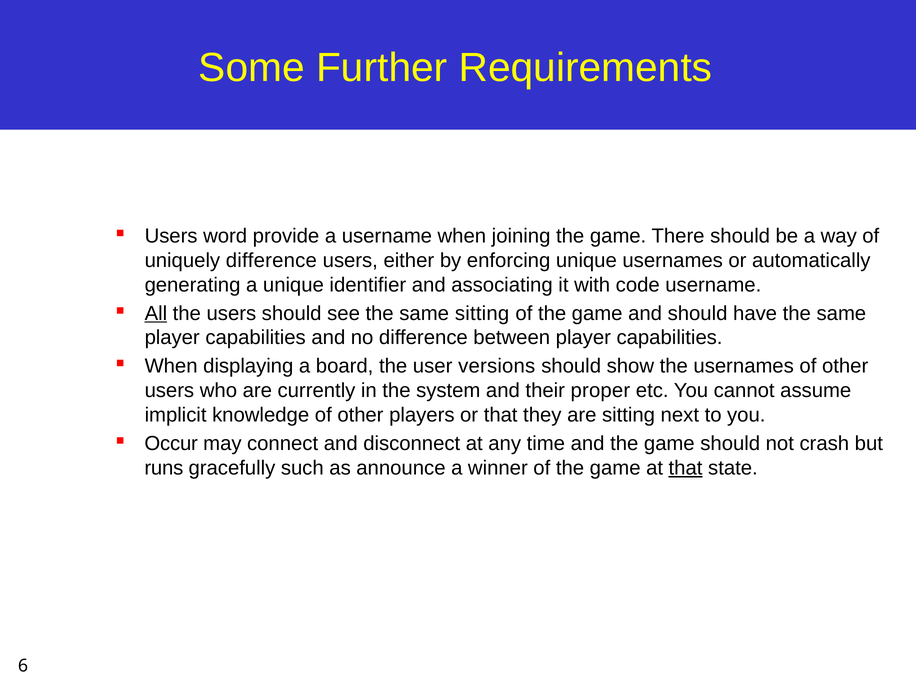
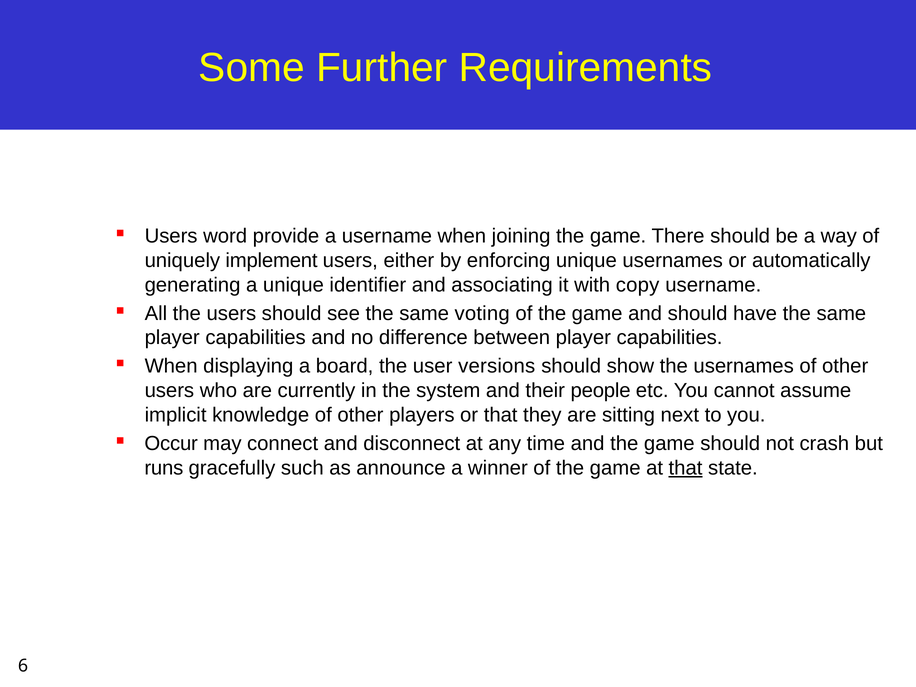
uniquely difference: difference -> implement (272, 260)
code: code -> copy (638, 285)
All underline: present -> none (156, 313)
same sitting: sitting -> voting (482, 313)
proper: proper -> people (601, 391)
